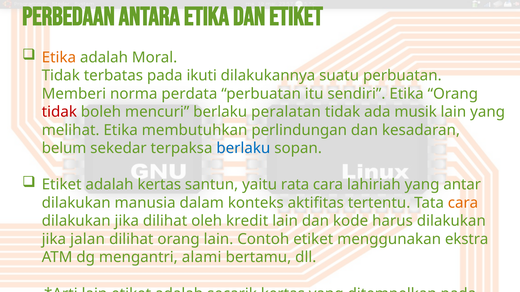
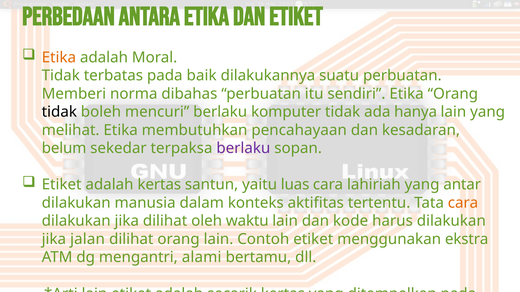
ikuti: ikuti -> baik (202, 76)
perdata: perdata -> dibahas (189, 94)
tidak colour: red -> black (59, 112)
peralatan: peralatan -> komputer (286, 112)
musik: musik -> hanya (416, 112)
perlindungan: perlindungan -> pencahayaan (299, 130)
berlaku colour: blue -> purple (243, 149)
rata: rata -> luas (295, 185)
kredit: kredit -> waktu (247, 221)
